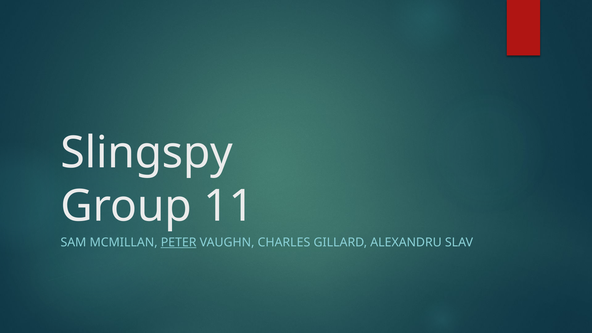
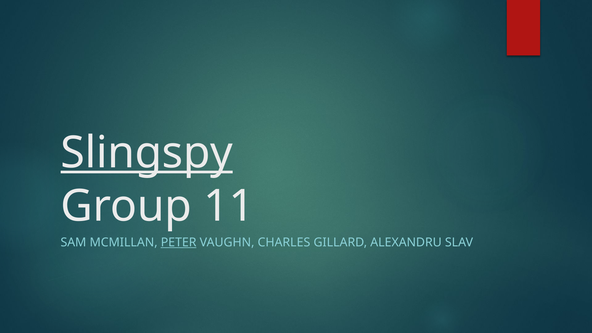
Slingspy underline: none -> present (147, 153)
